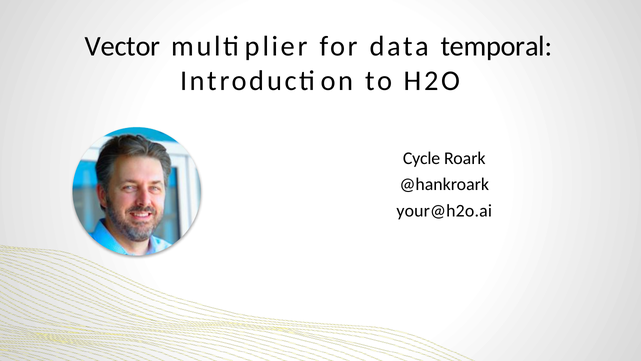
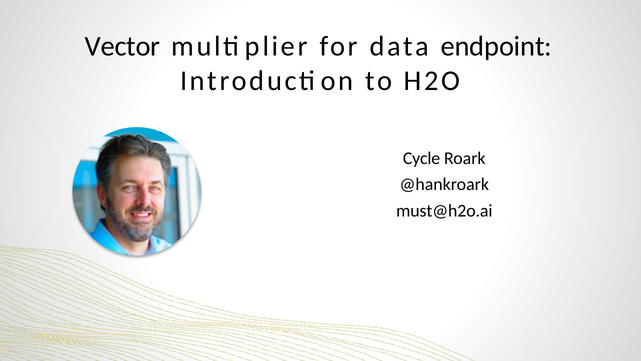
temporal: temporal -> endpoint (496, 46)
your@h2o.ai: your@h2o.ai -> must@h2o.ai (444, 211)
